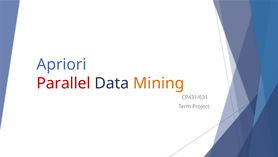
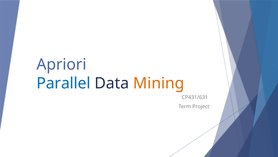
Parallel colour: red -> blue (63, 83)
